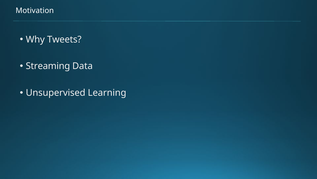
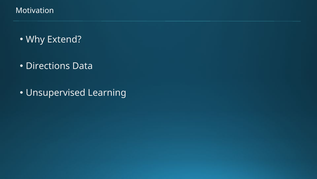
Tweets: Tweets -> Extend (64, 39)
Streaming: Streaming -> Directions (48, 66)
